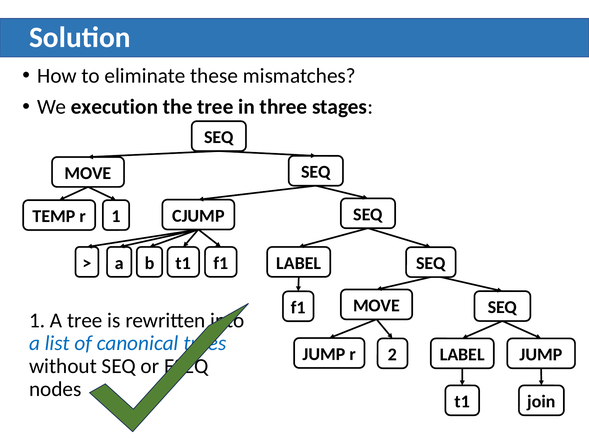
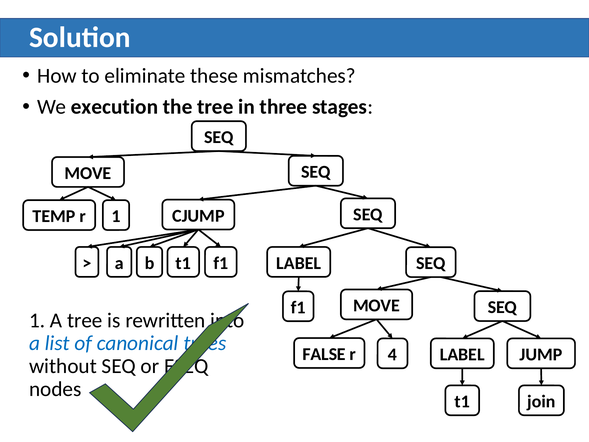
JUMP: JUMP -> FALSE (324, 354)
2: 2 -> 4 (393, 354)
